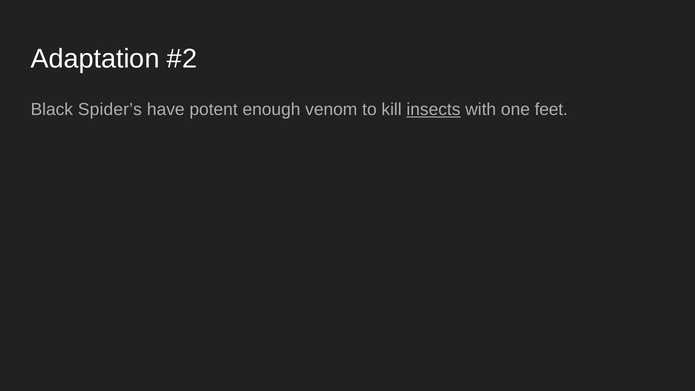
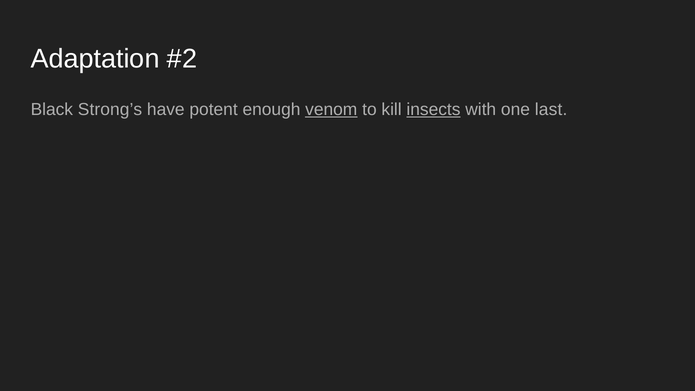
Spider’s: Spider’s -> Strong’s (110, 109)
venom underline: none -> present (331, 109)
feet: feet -> last (551, 109)
